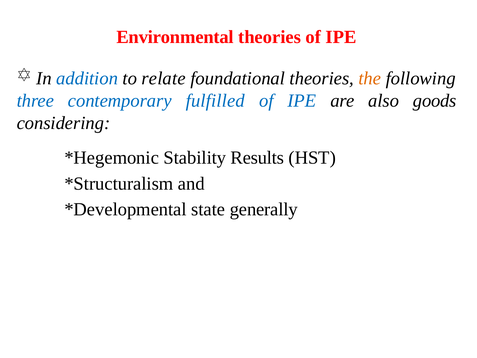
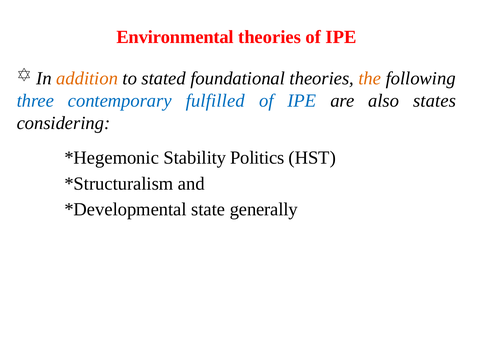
addition colour: blue -> orange (87, 78)
relate: relate -> stated (164, 78)
goods: goods -> states (435, 101)
Results: Results -> Politics (257, 158)
